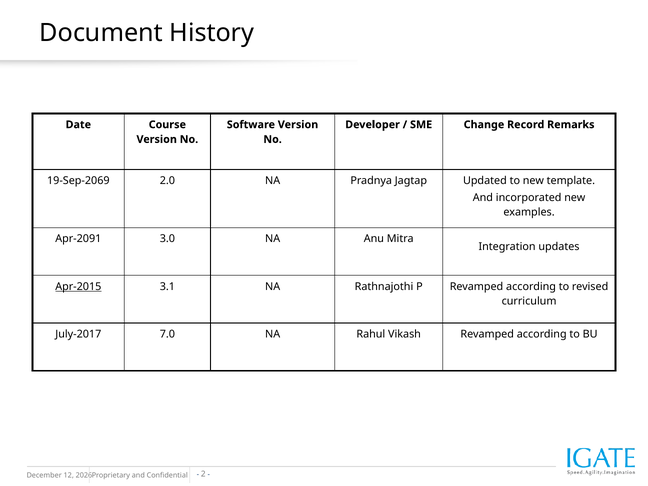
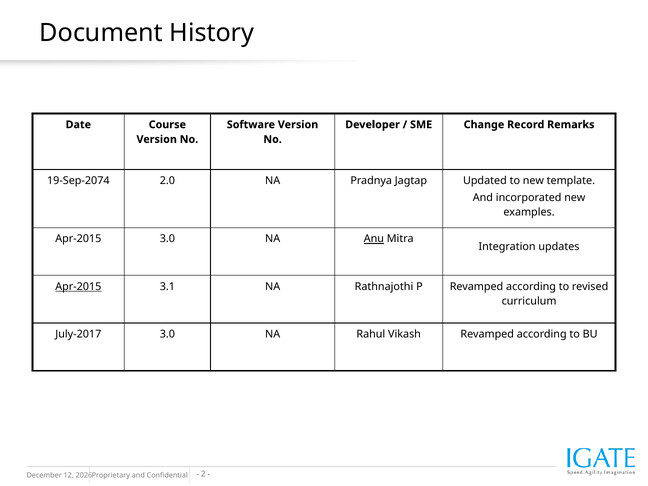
19-Sep-2069: 19-Sep-2069 -> 19-Sep-2074 (78, 181)
Apr-2091: Apr-2091 -> Apr-2015 (78, 239)
Anu underline: none -> present (374, 239)
July-2017 7.0: 7.0 -> 3.0 (167, 334)
